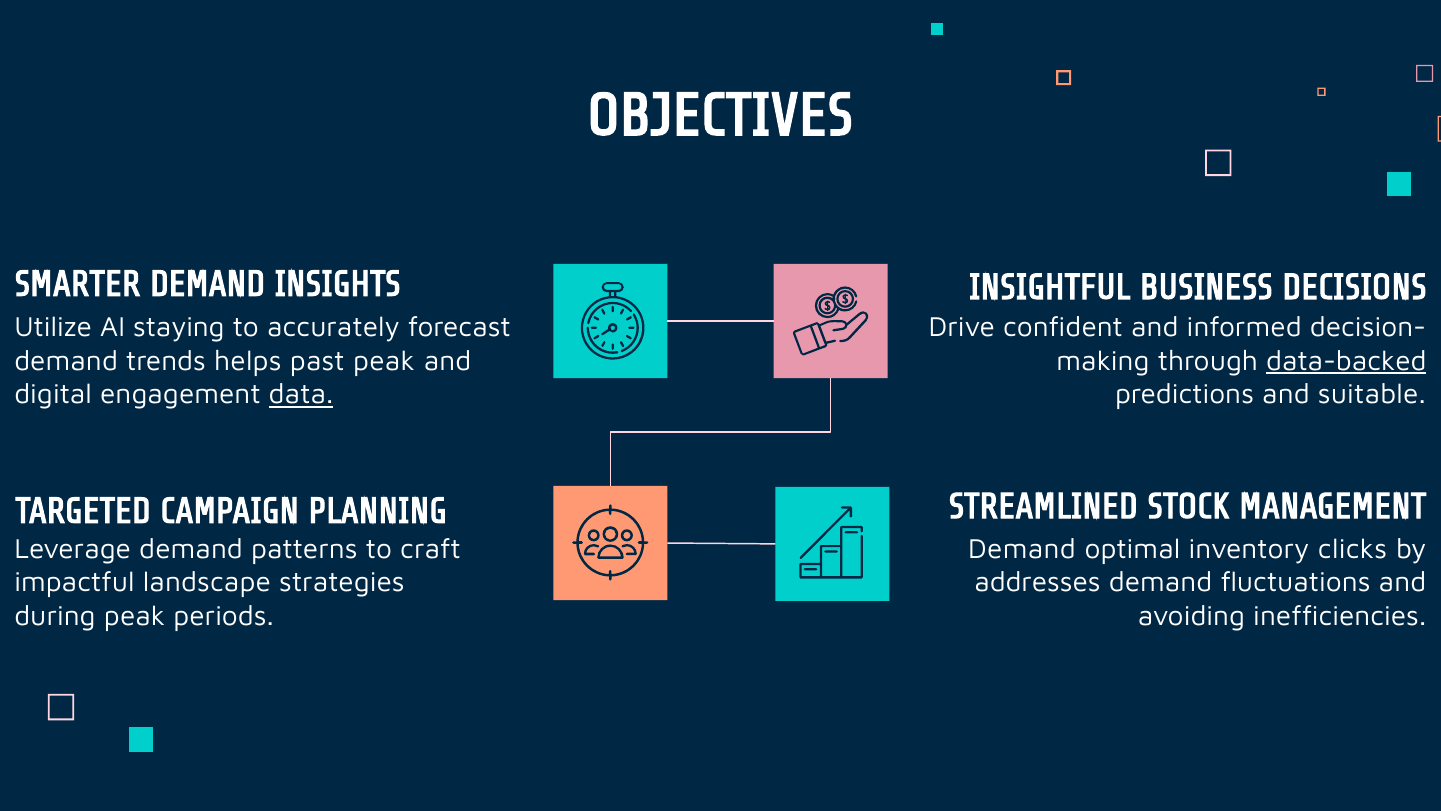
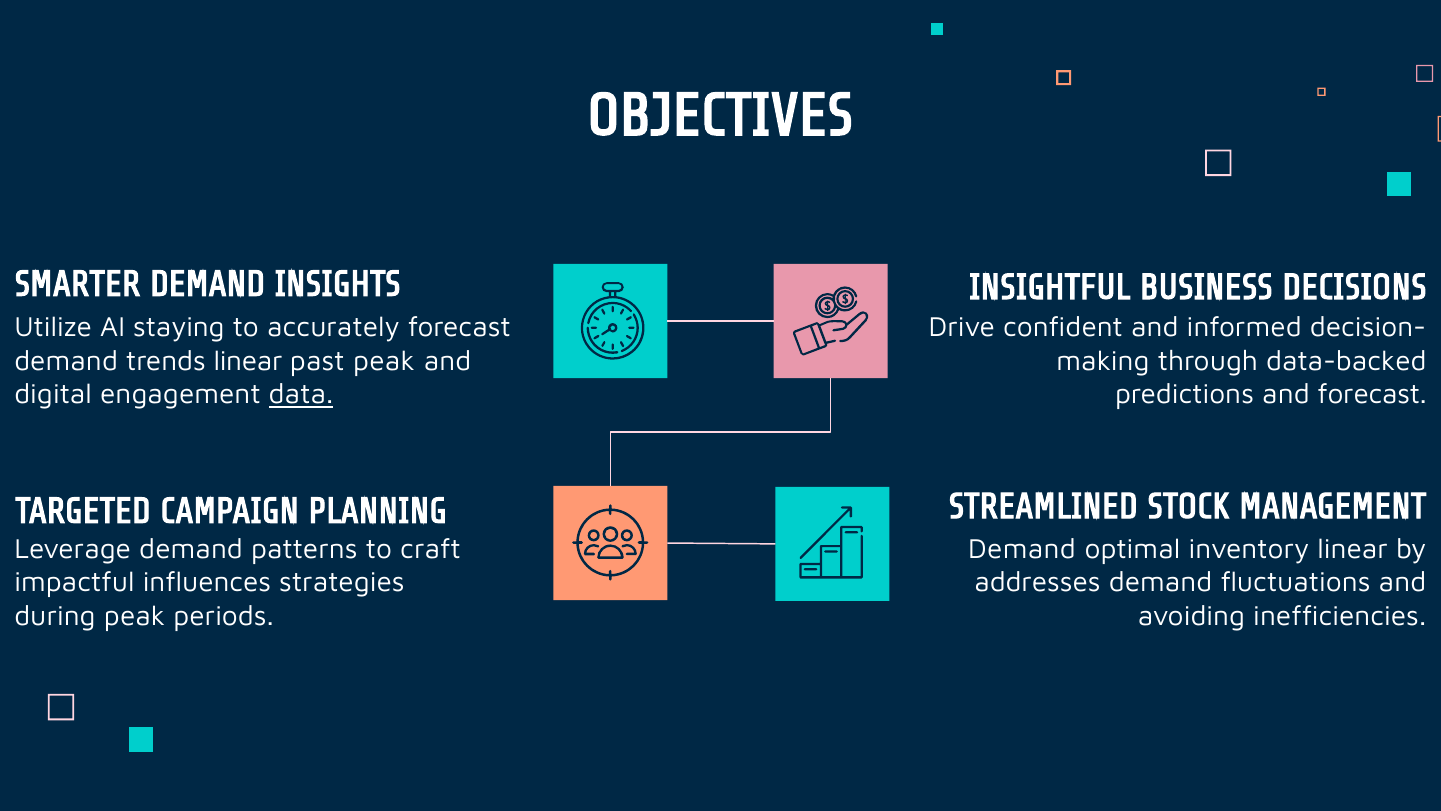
trends helps: helps -> linear (248, 361)
data-backed underline: present -> none (1346, 361)
and suitable: suitable -> forecast (1372, 394)
inventory clicks: clicks -> linear (1353, 549)
landscape: landscape -> influences (207, 582)
